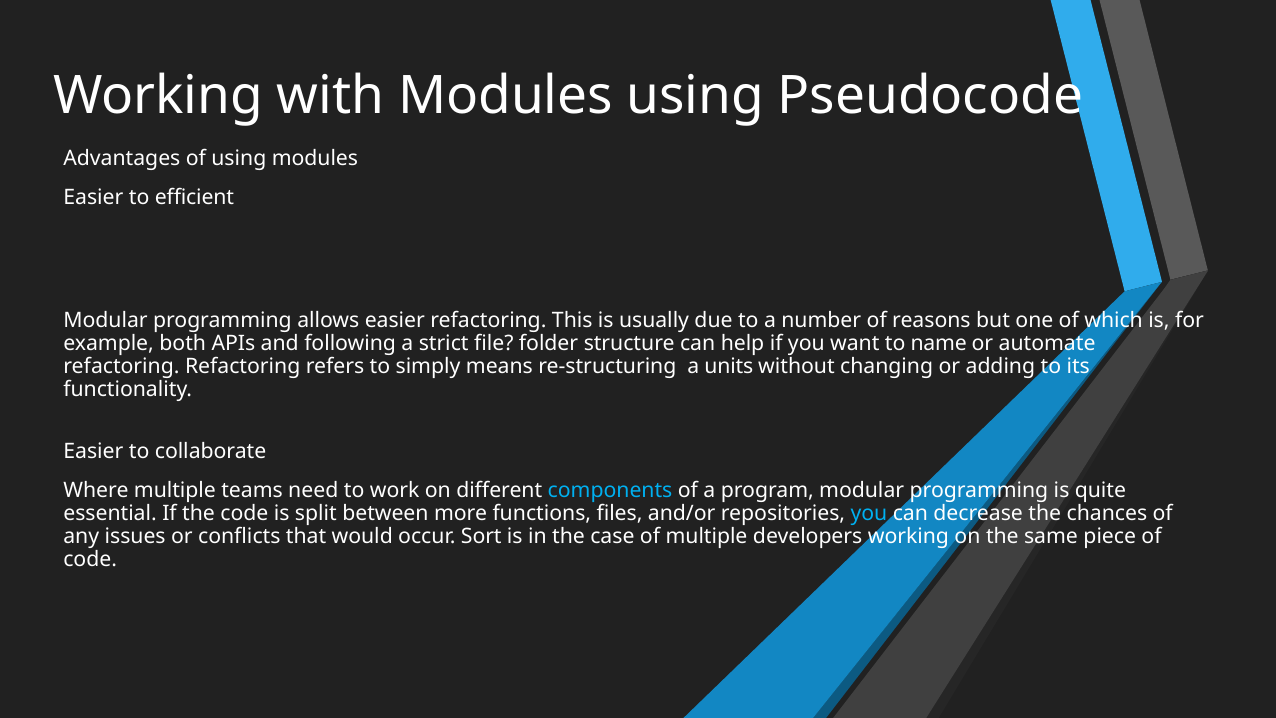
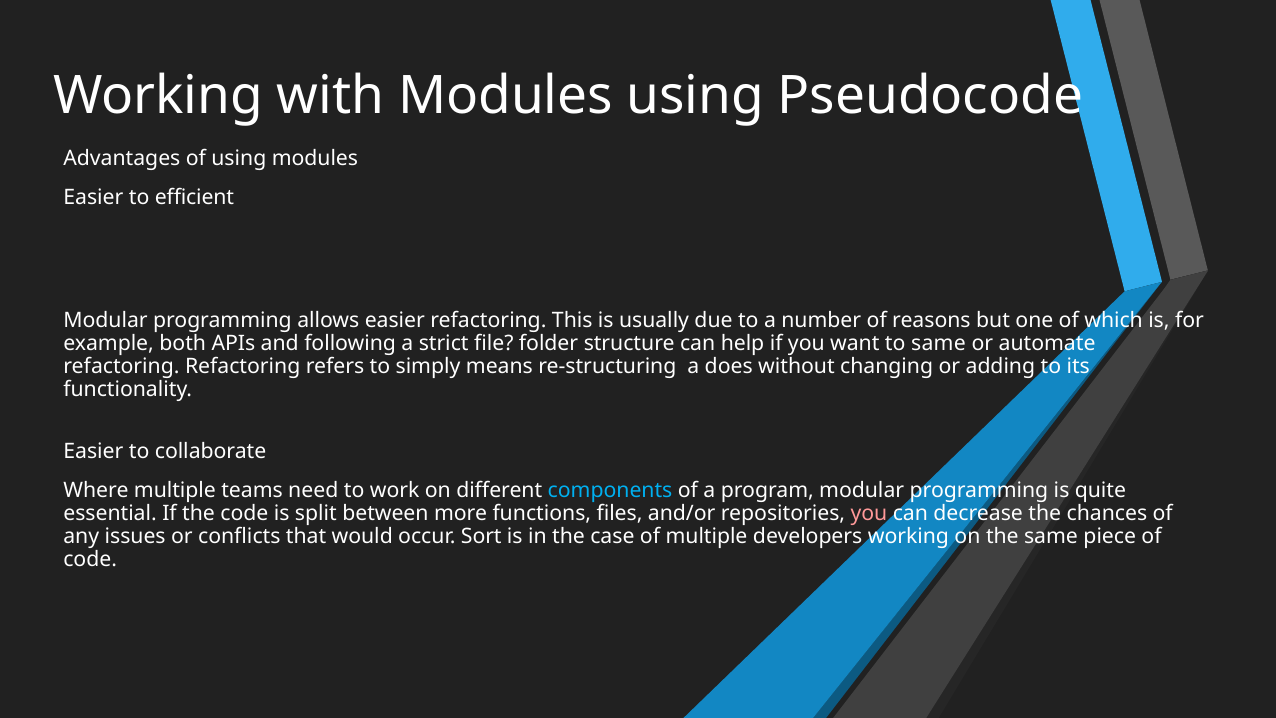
to name: name -> same (938, 343)
units: units -> does (729, 366)
you colour: light blue -> pink (869, 513)
